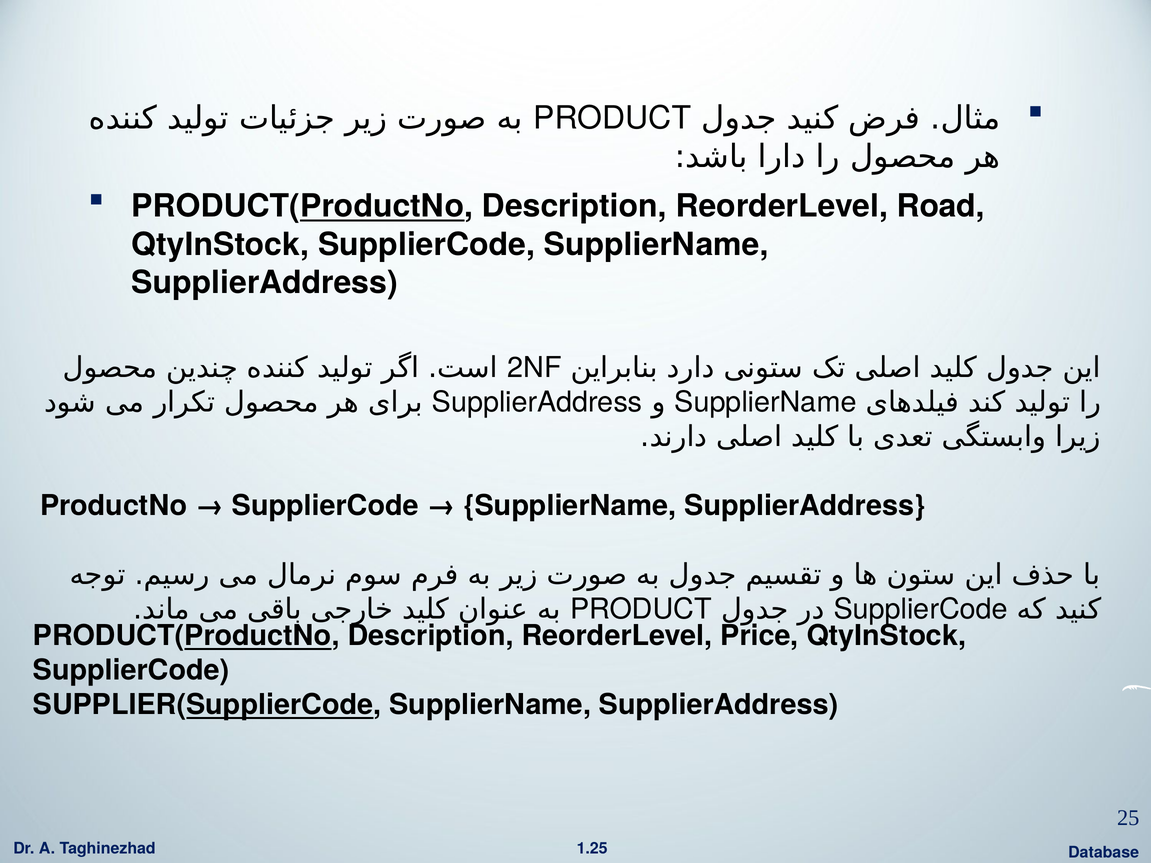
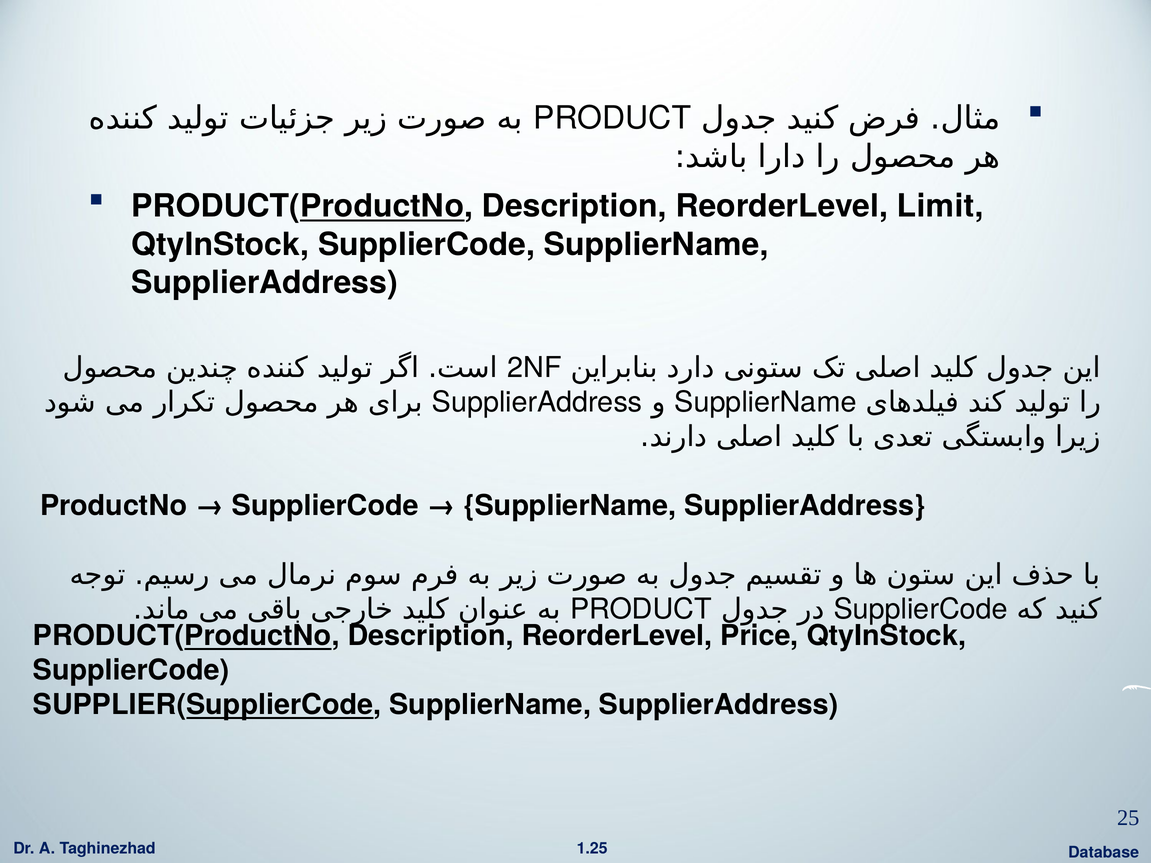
Road: Road -> Limit (940, 206)
